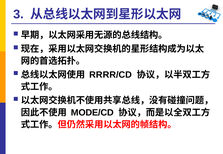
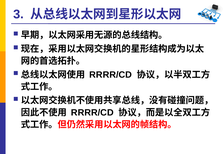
MODE/CD: MODE/CD -> RRRR/CD (92, 113)
